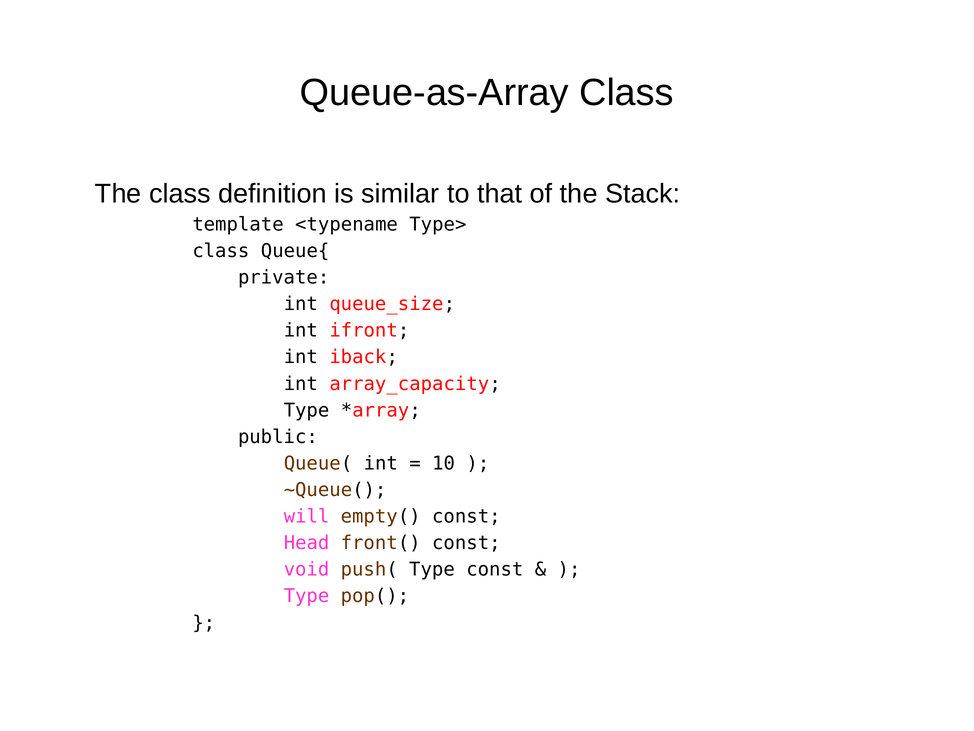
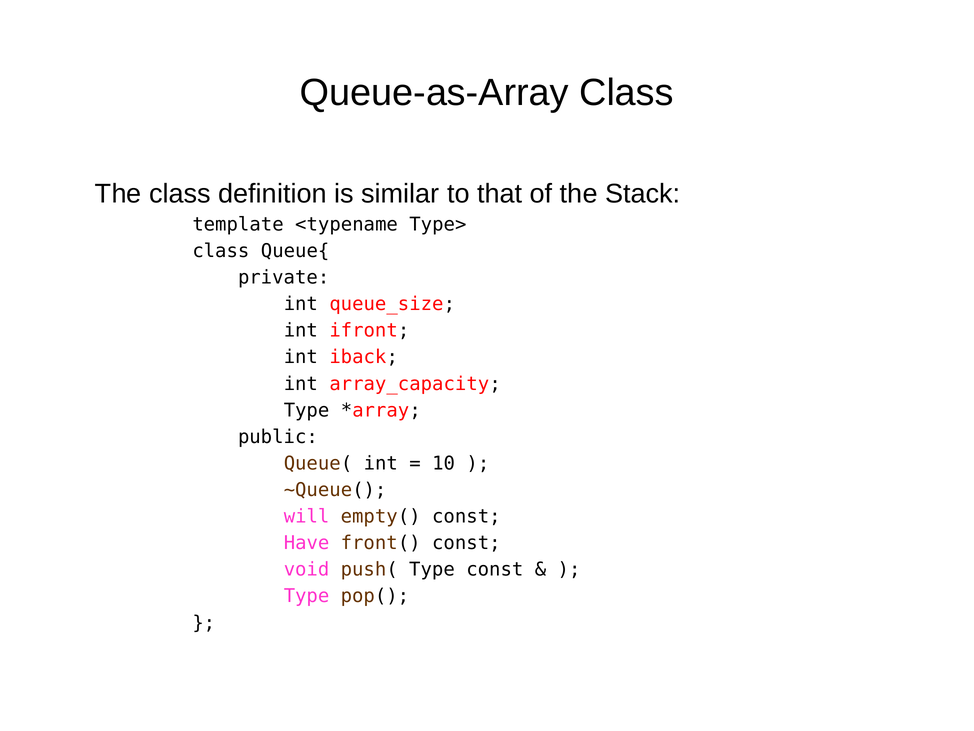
Head: Head -> Have (307, 543)
